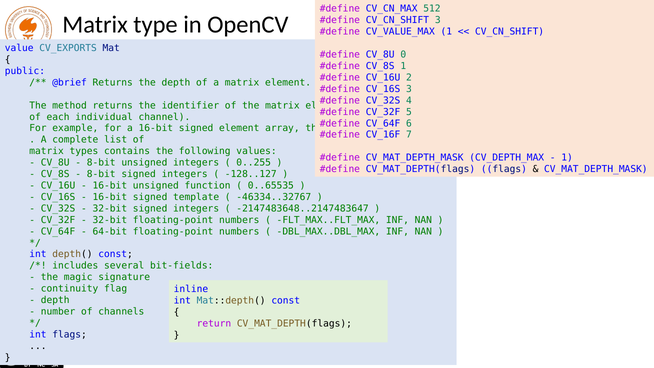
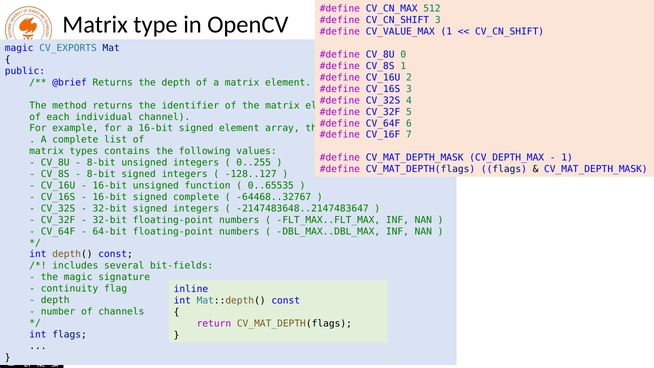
value: value -> magic (19, 48)
signed template: template -> complete (196, 197)
-46334..32767: -46334..32767 -> -64468..32767 (274, 197)
